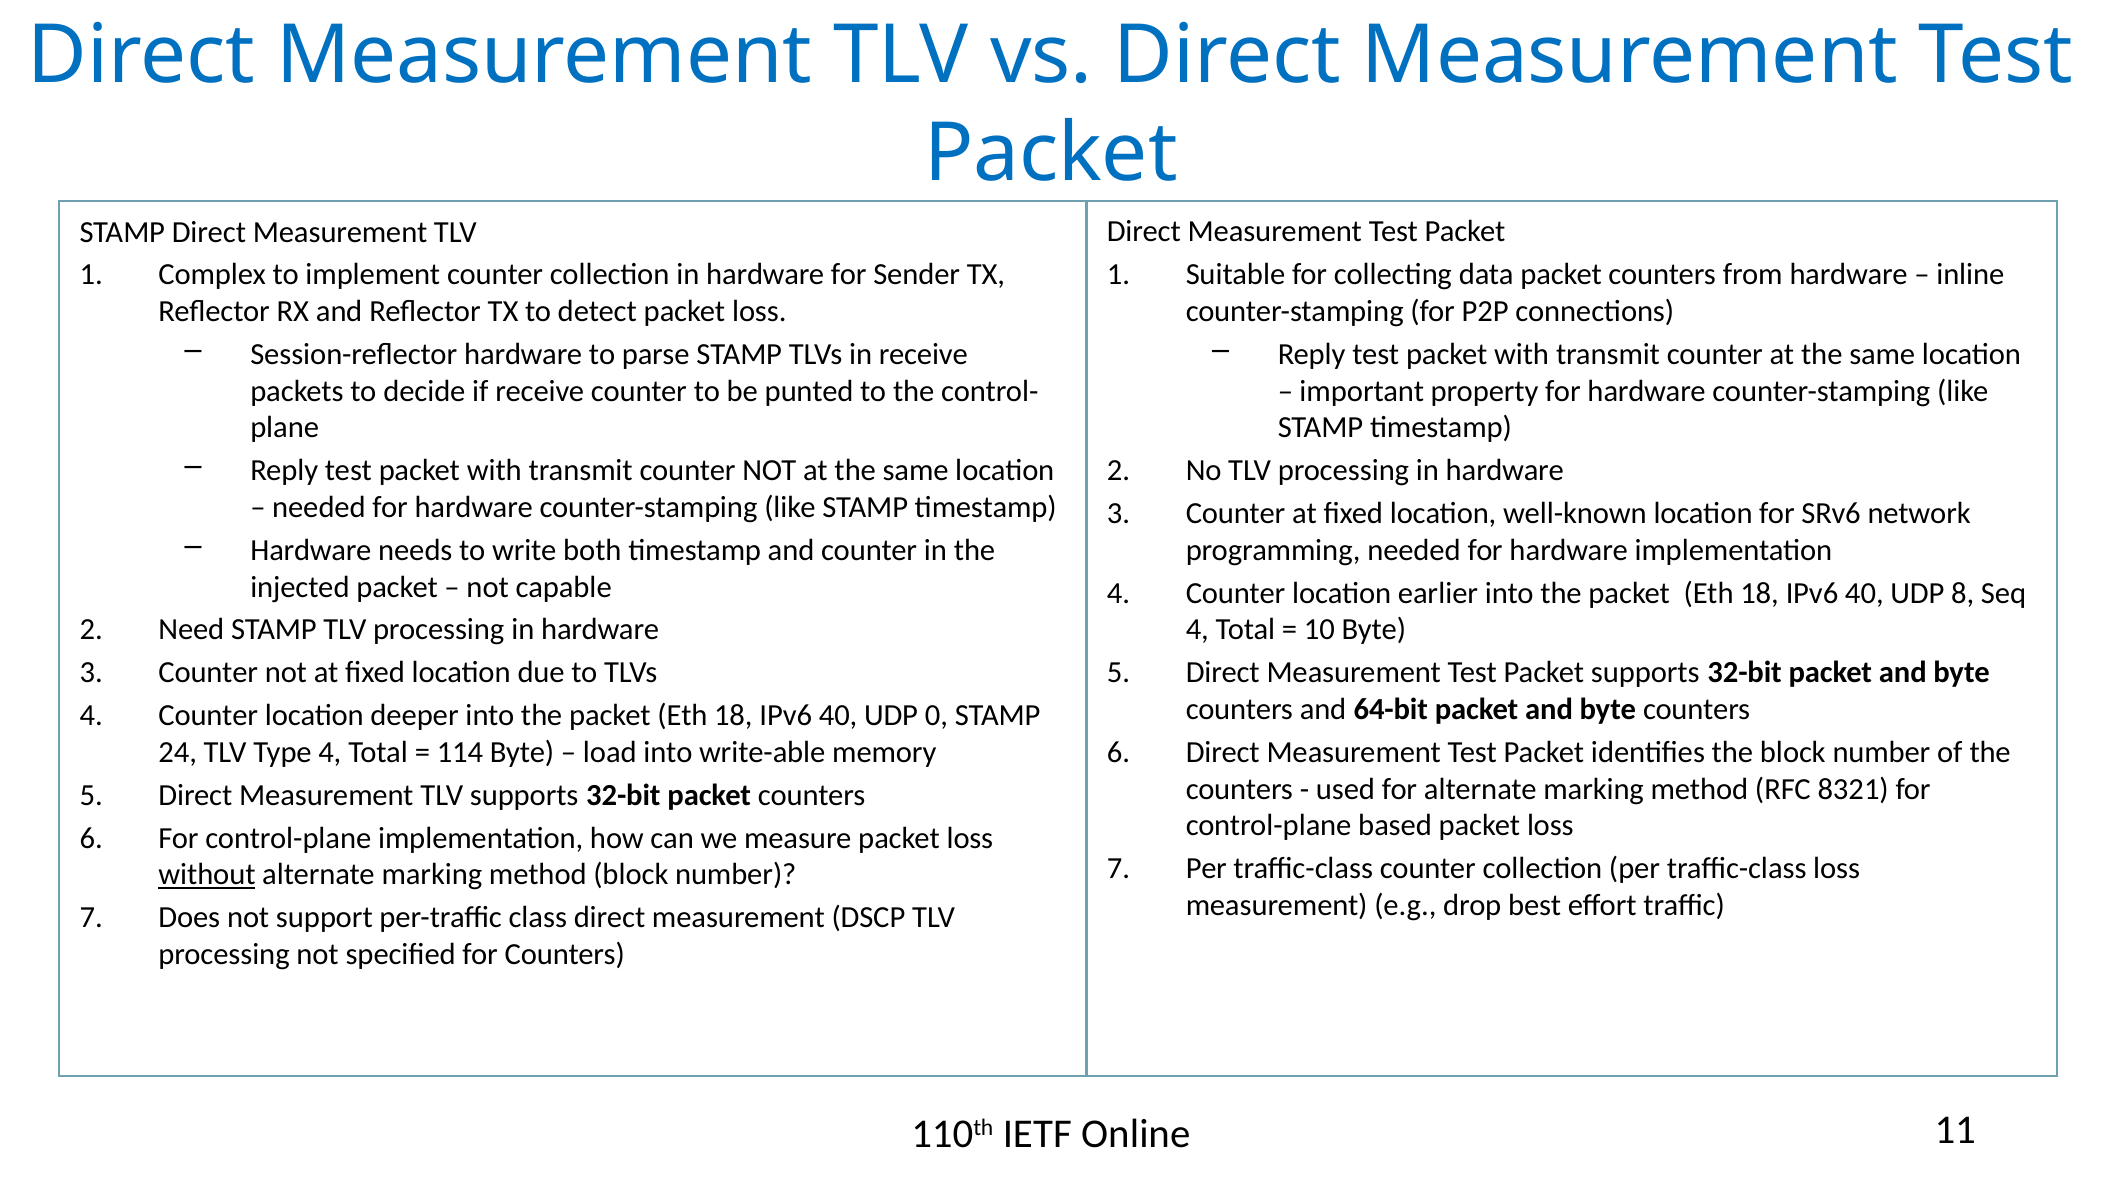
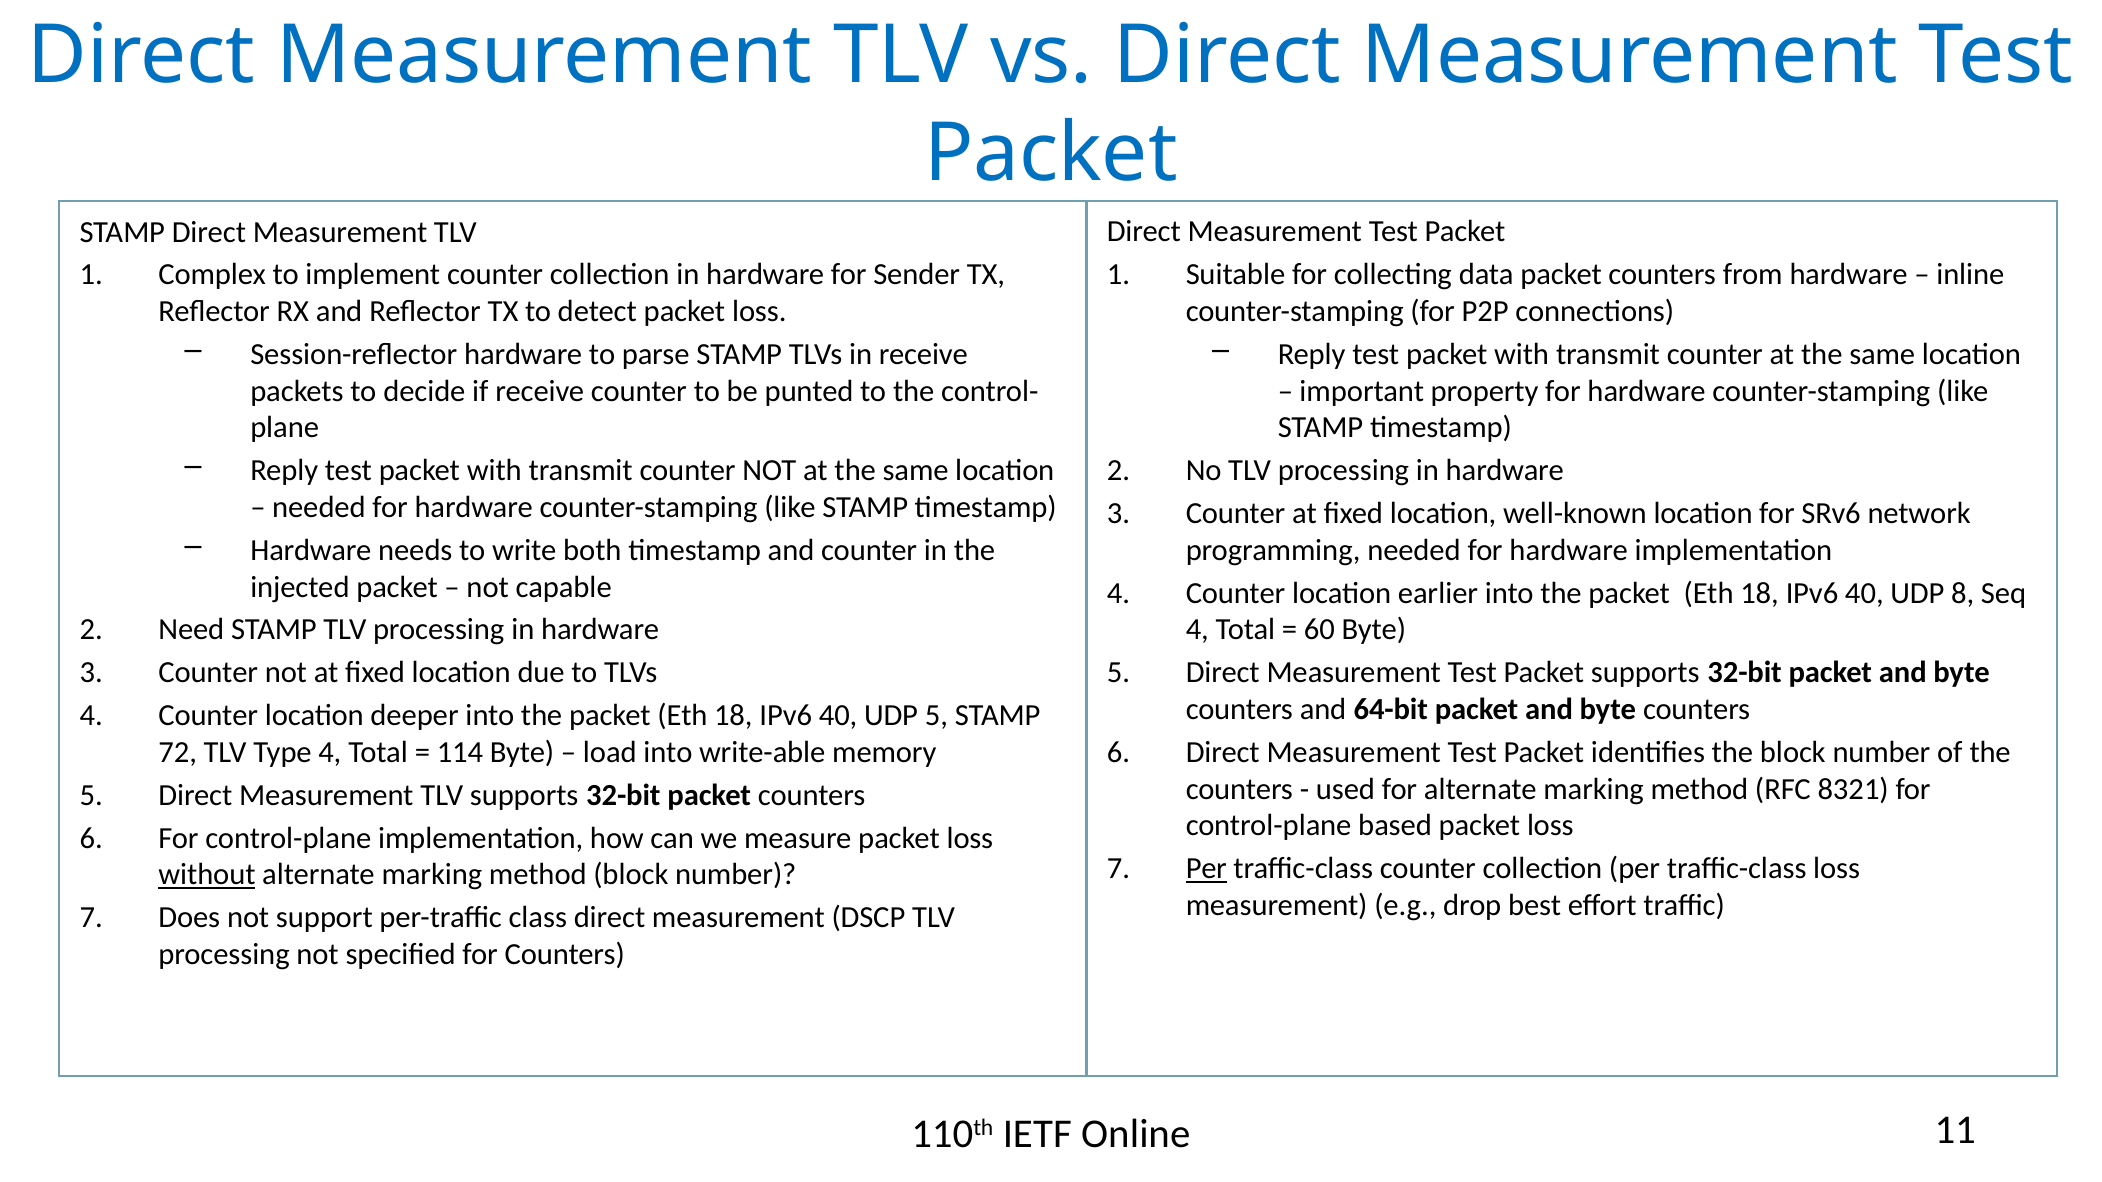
10: 10 -> 60 (1319, 630)
UDP 0: 0 -> 5 (936, 716)
24: 24 -> 72 (178, 753)
Per underline: none -> present (1206, 869)
